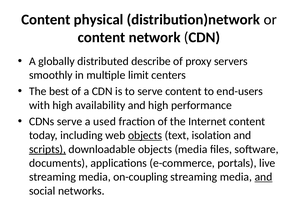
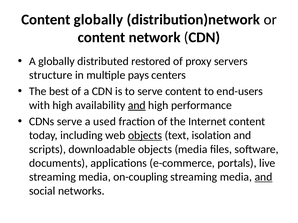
Content physical: physical -> globally (98, 20)
describe: describe -> restored (151, 61)
smoothly: smoothly -> structure (51, 75)
limit: limit -> pays (138, 75)
and underline: none -> present (137, 105)
scripts underline: present -> none (48, 150)
